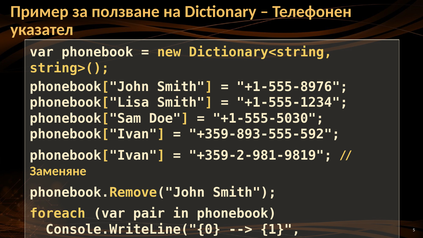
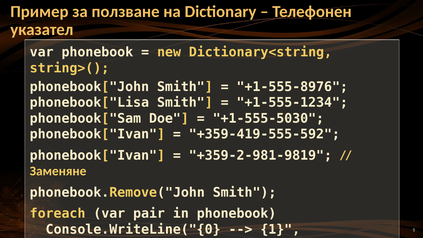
+359-893-555-592: +359-893-555-592 -> +359-419-555-592 (264, 134)
